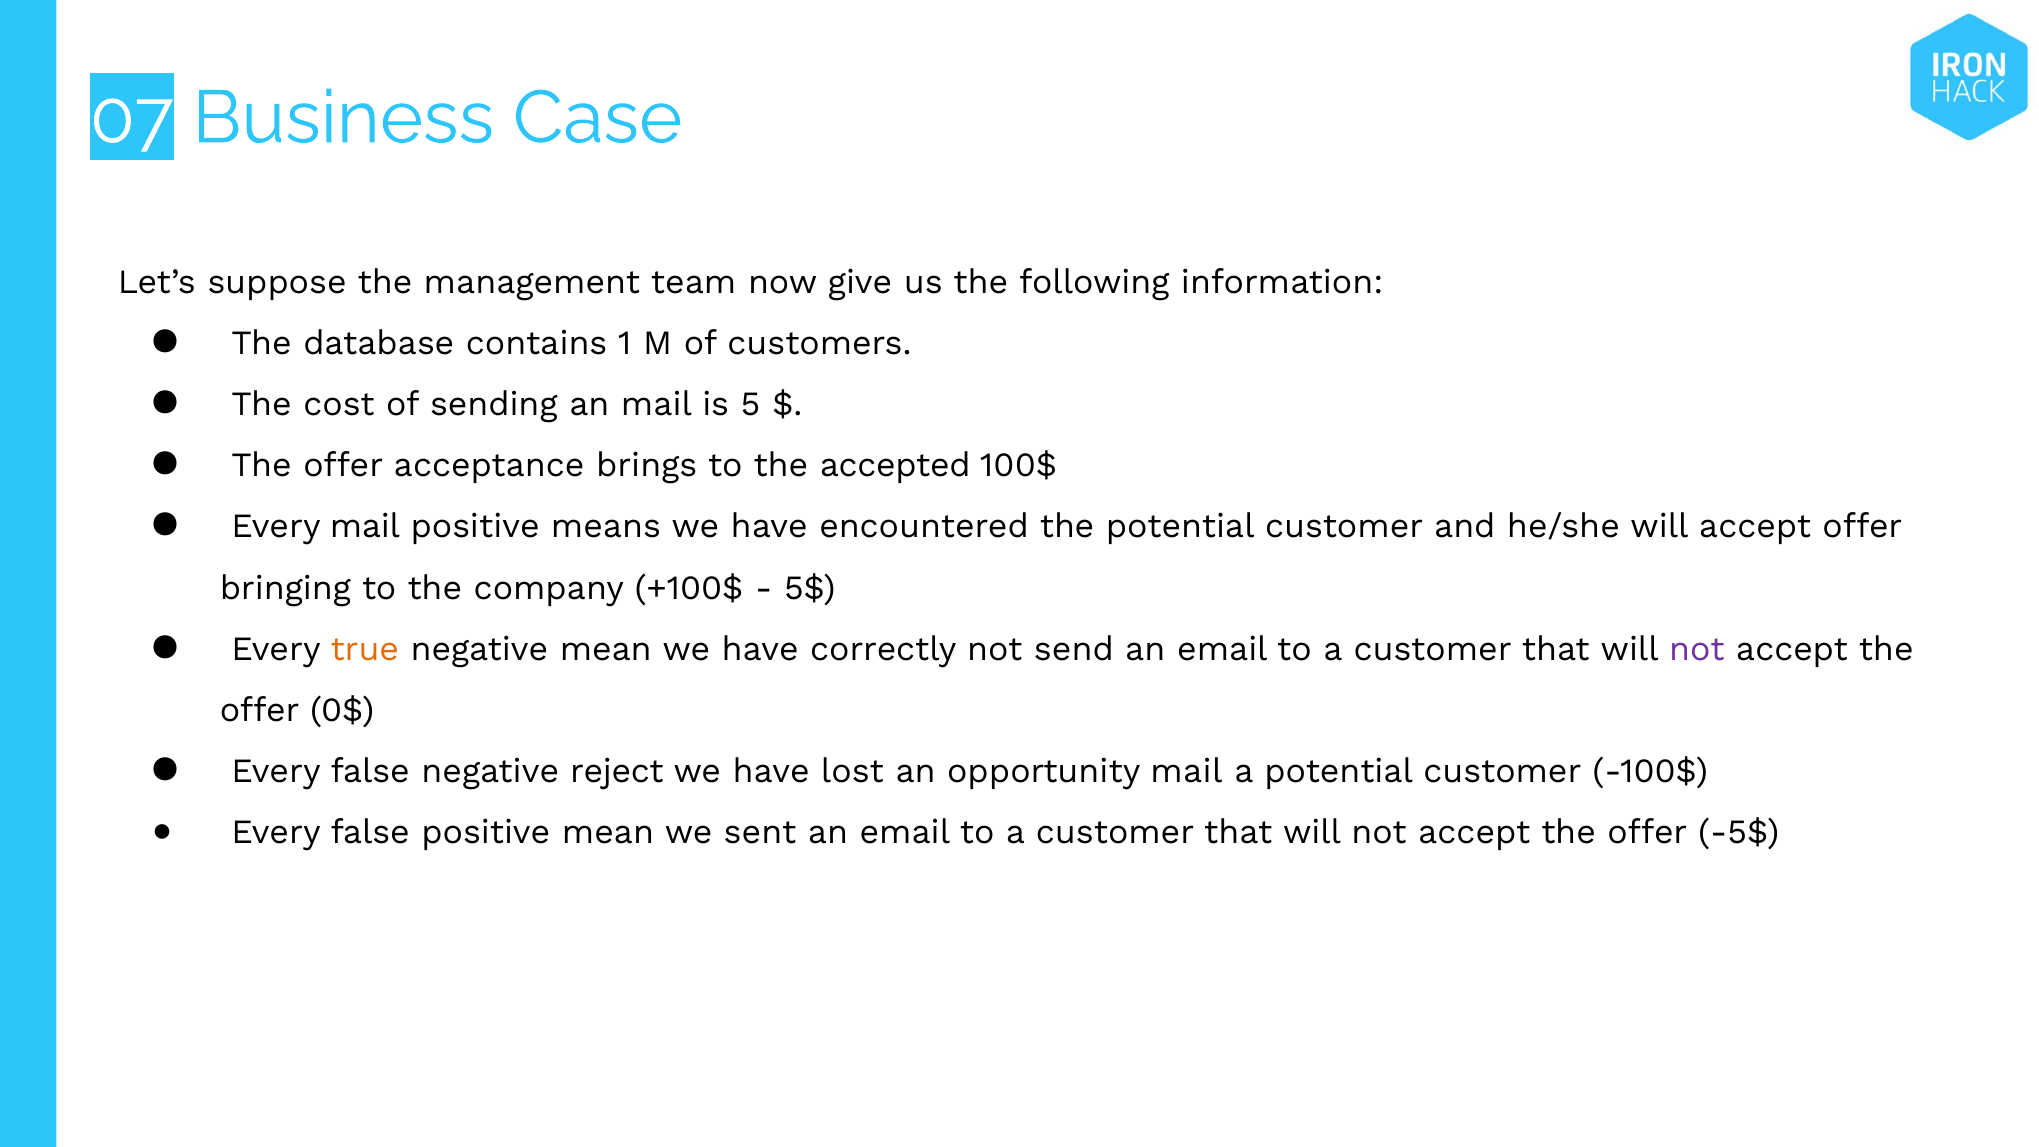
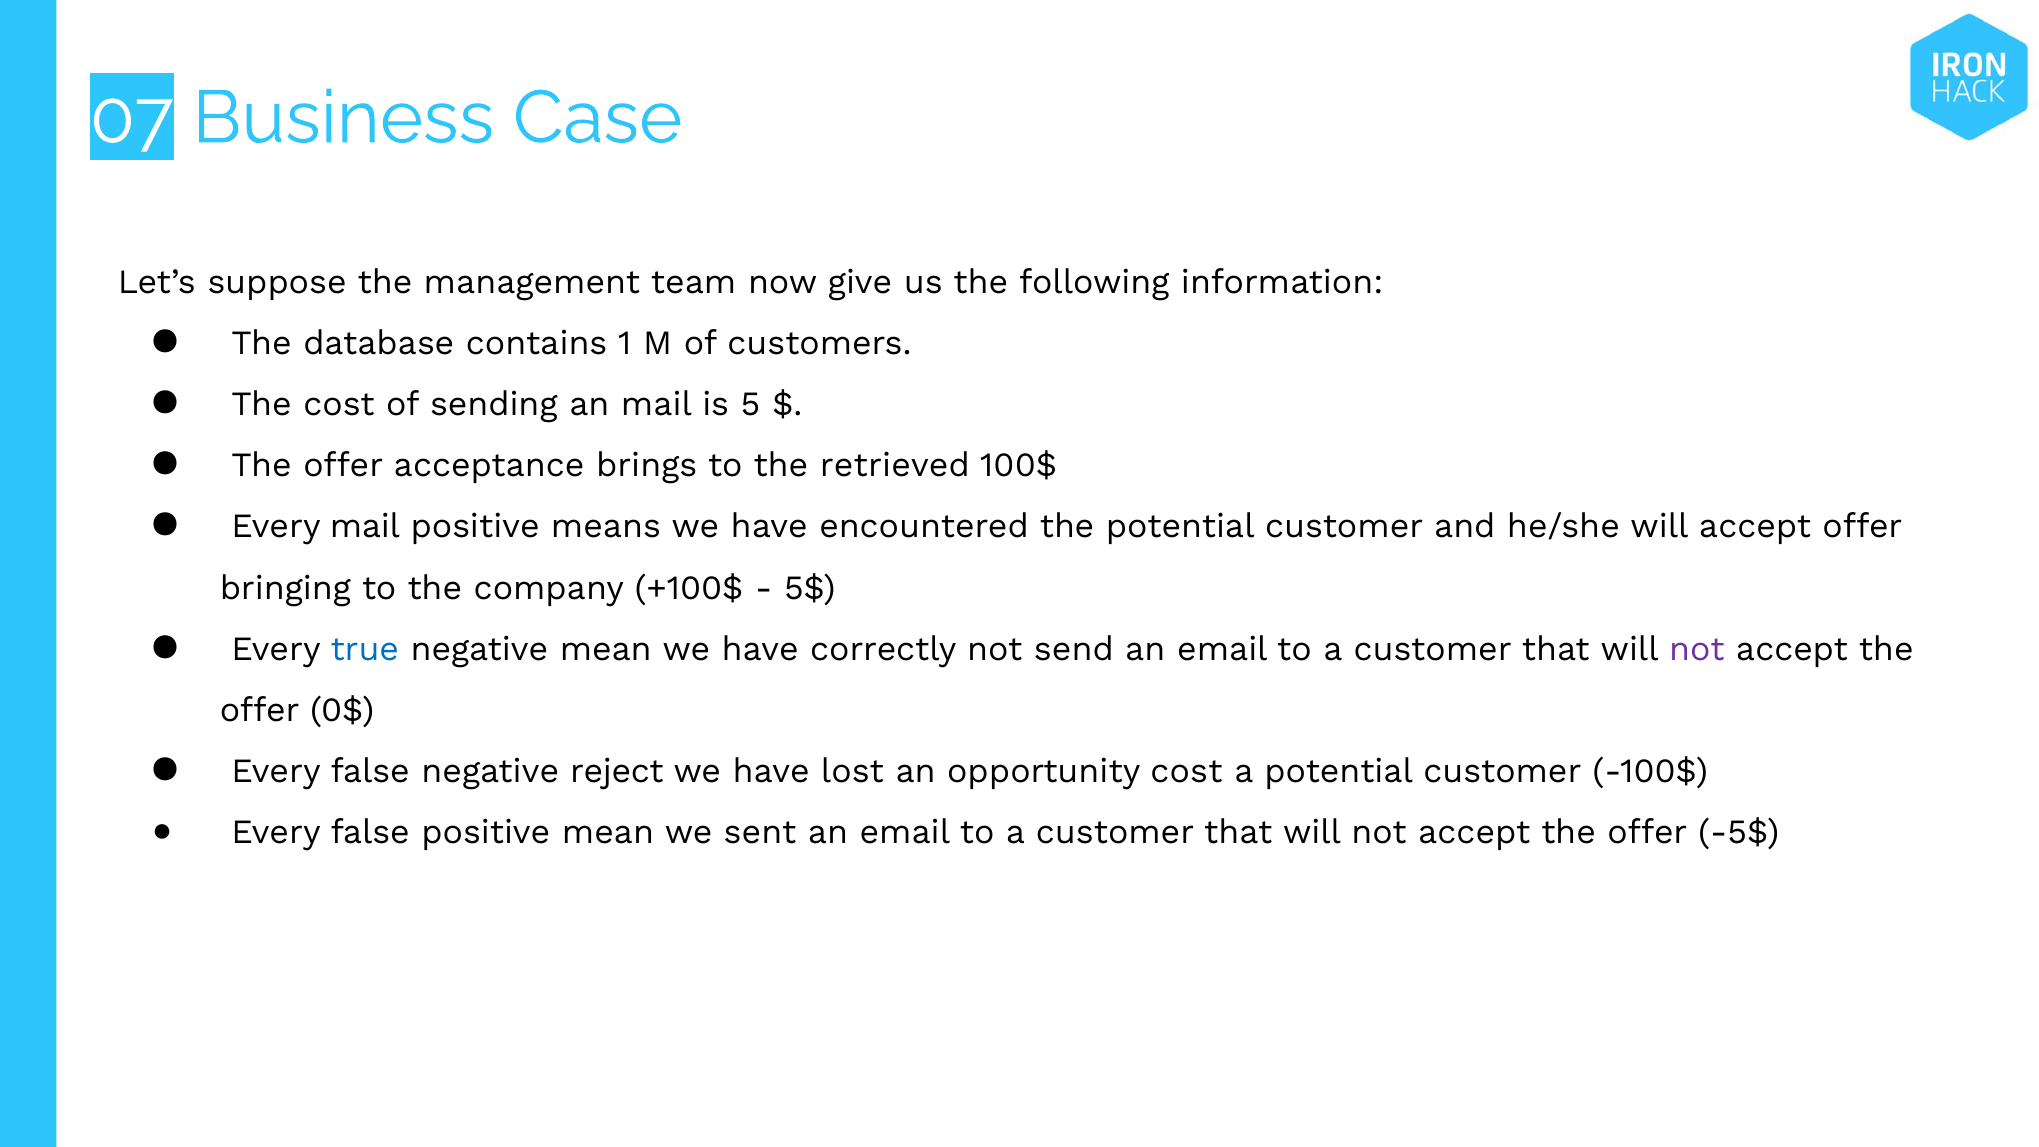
accepted: accepted -> retrieved (895, 466)
true colour: orange -> blue (365, 649)
opportunity mail: mail -> cost (1186, 771)
